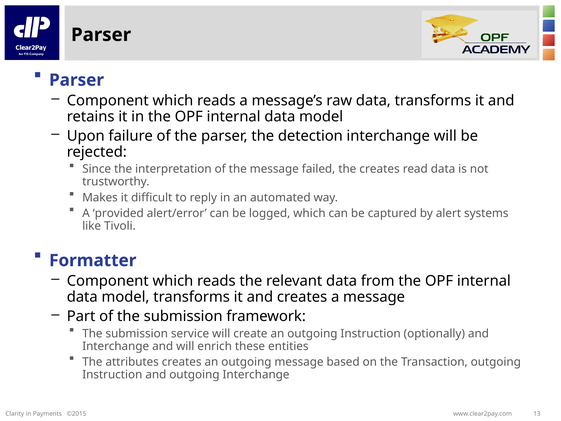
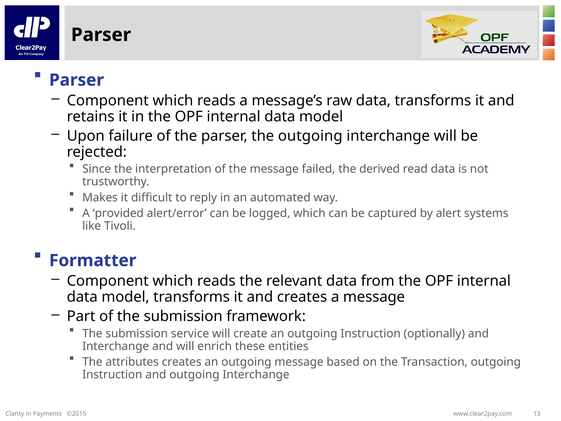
the detection: detection -> outgoing (310, 136)
the creates: creates -> derived (380, 169)
